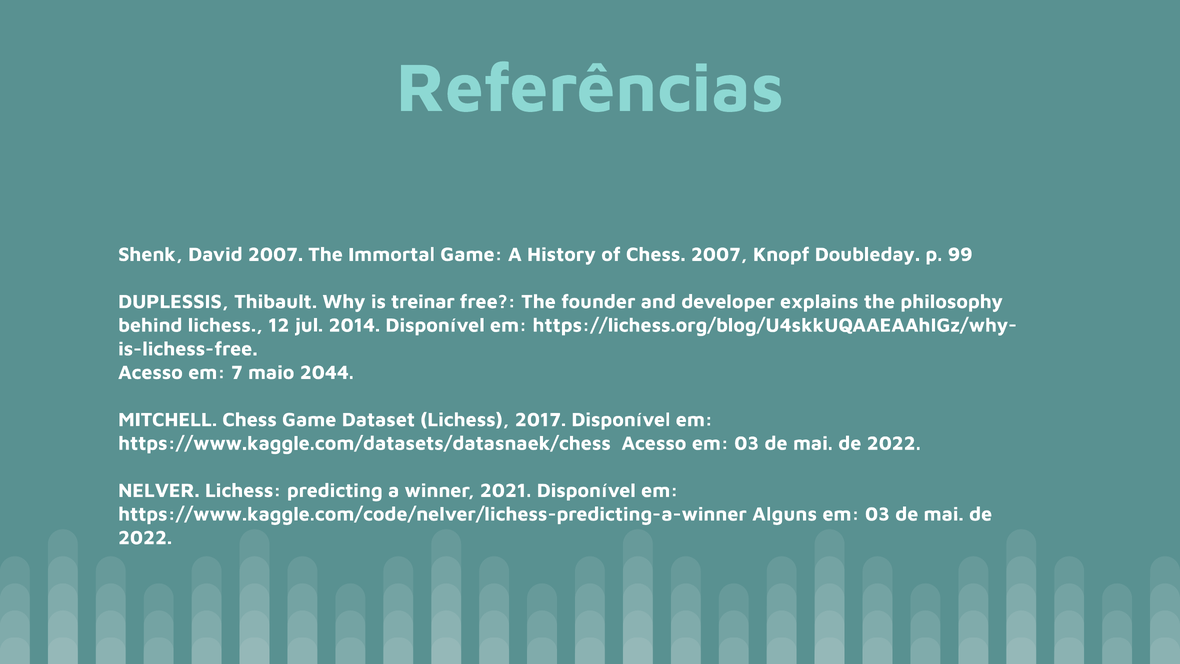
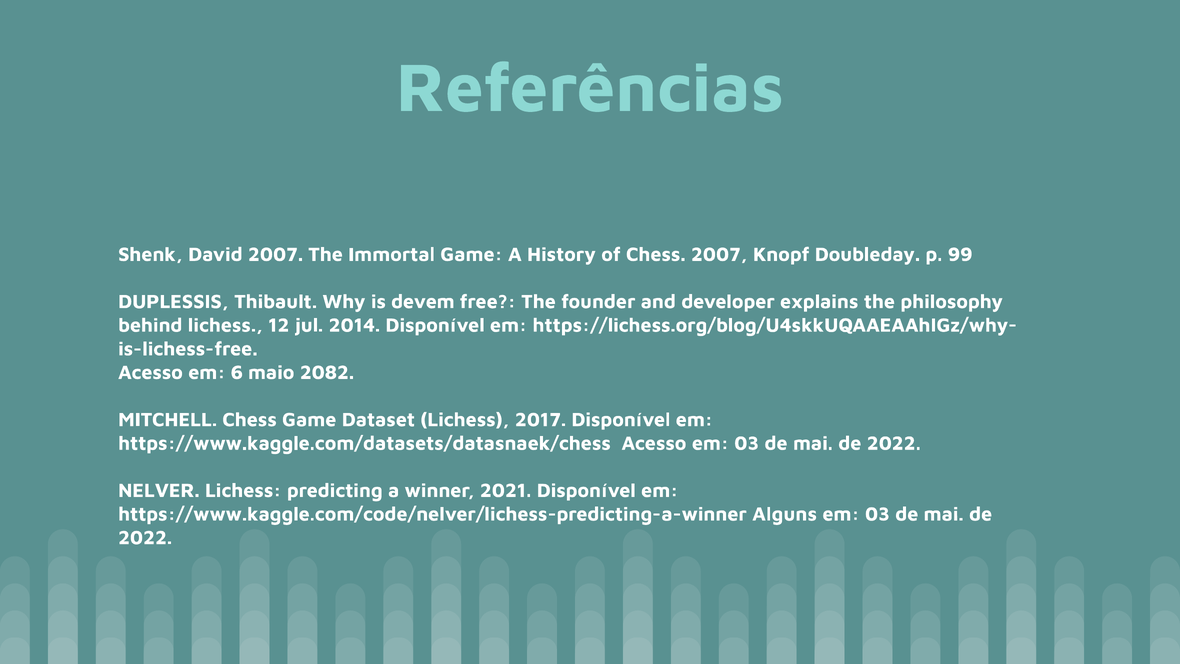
treinar: treinar -> devem (423, 302)
7: 7 -> 6 (237, 372)
2044: 2044 -> 2082 (327, 372)
